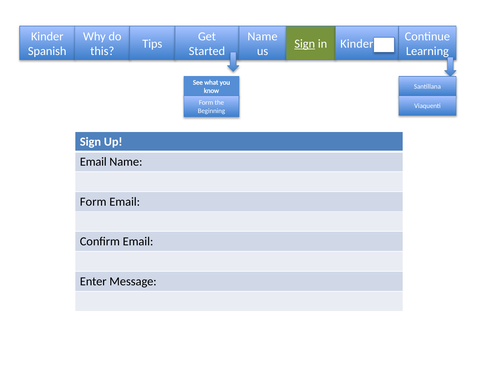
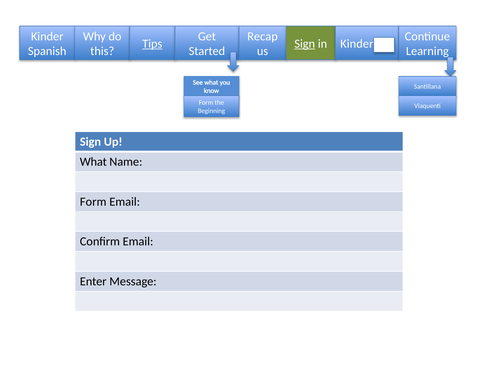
Name: Name -> Recap (263, 36)
Tips underline: none -> present (152, 44)
Email: Email -> What (93, 162)
